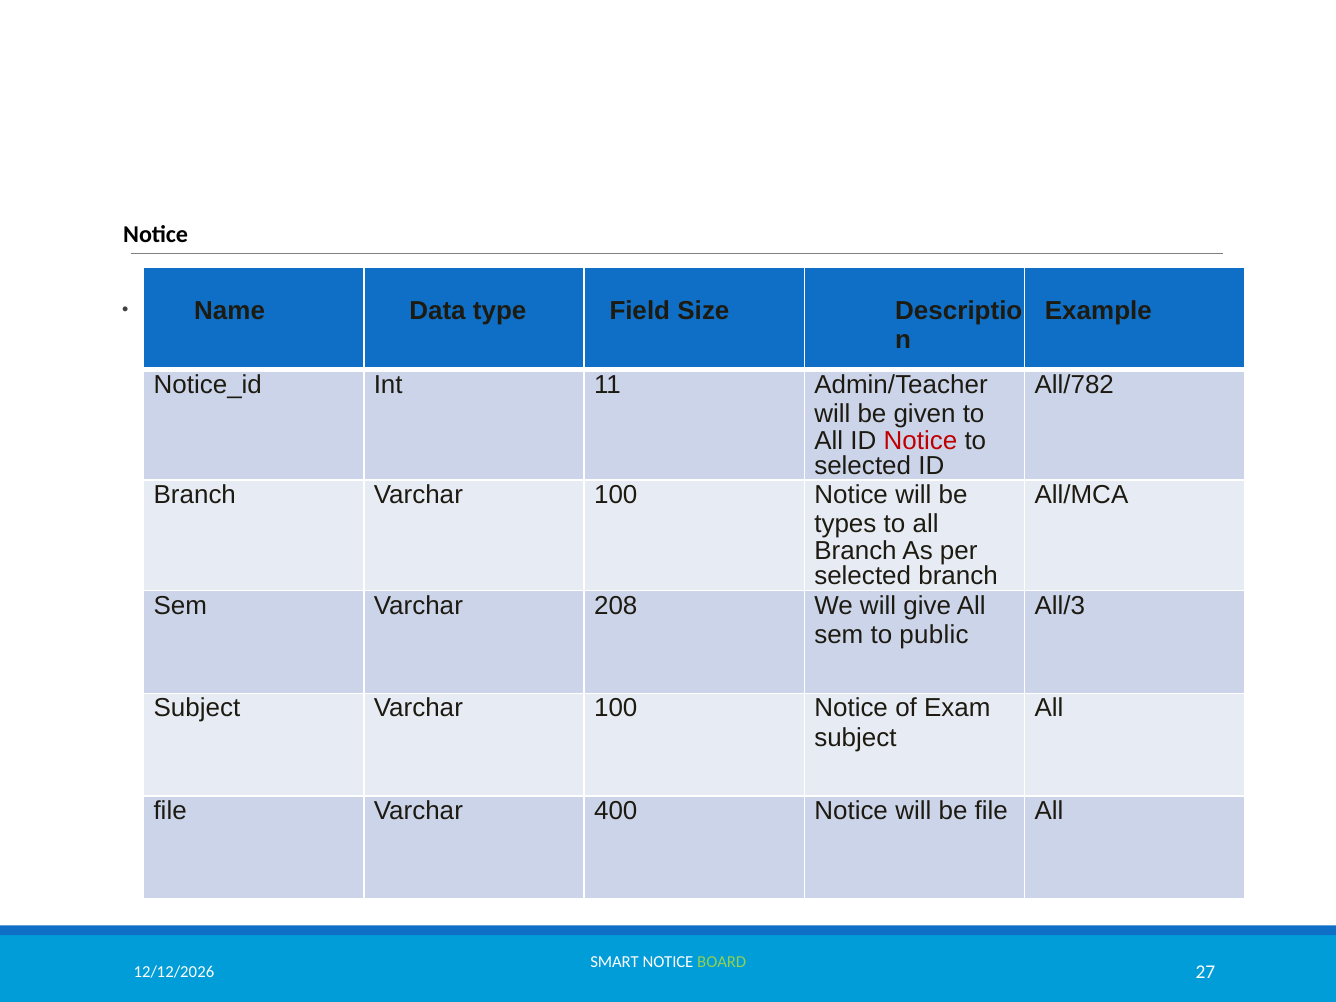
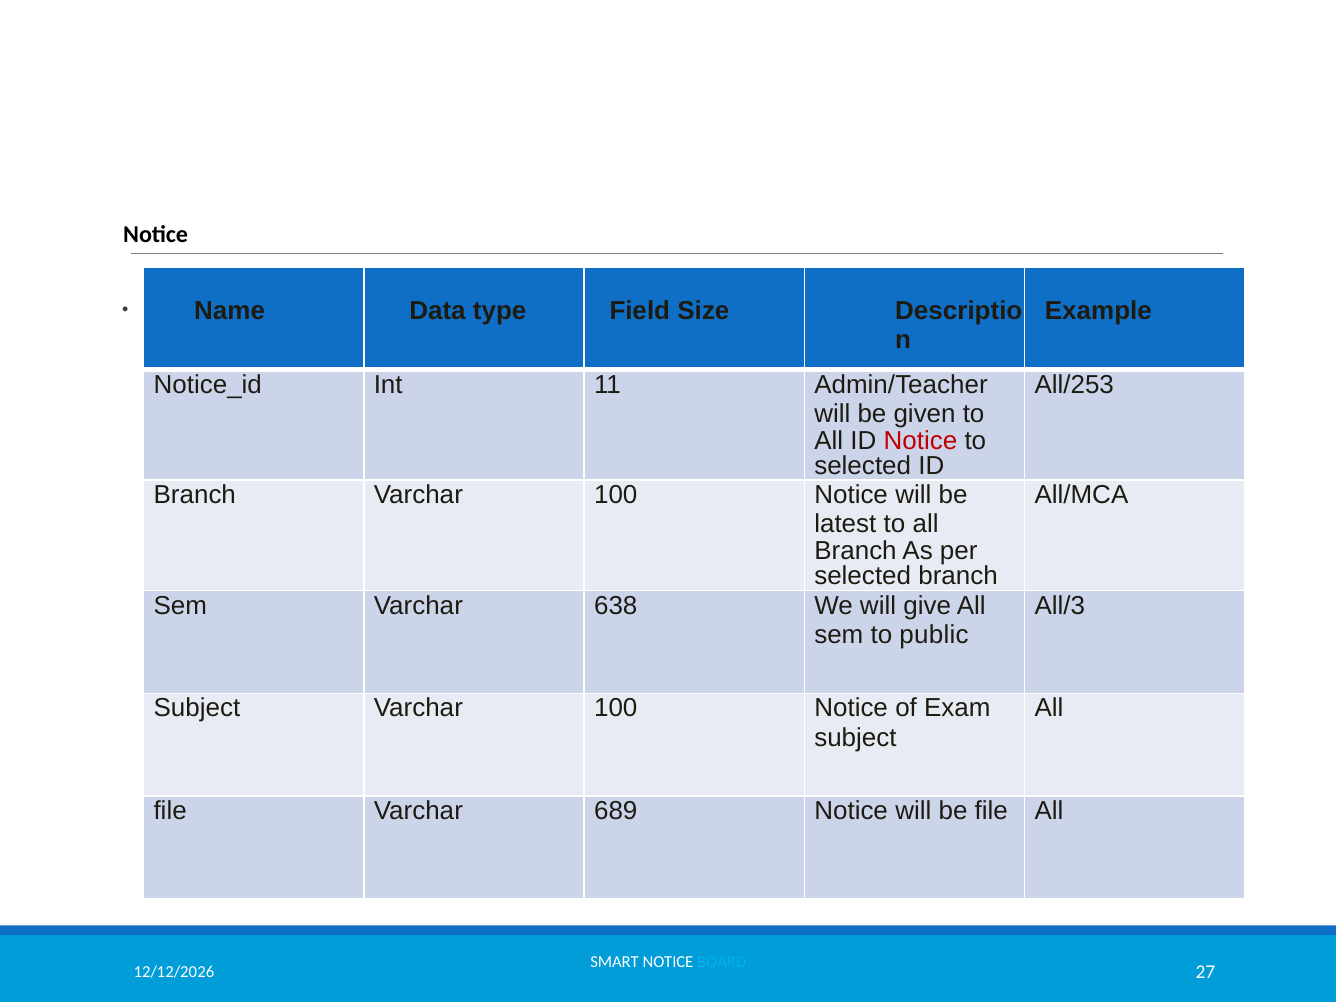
All/782: All/782 -> All/253 (1074, 385)
types: types -> latest (845, 524)
208: 208 -> 638 (616, 605)
400: 400 -> 689 (616, 811)
BOARD colour: light green -> light blue (722, 962)
